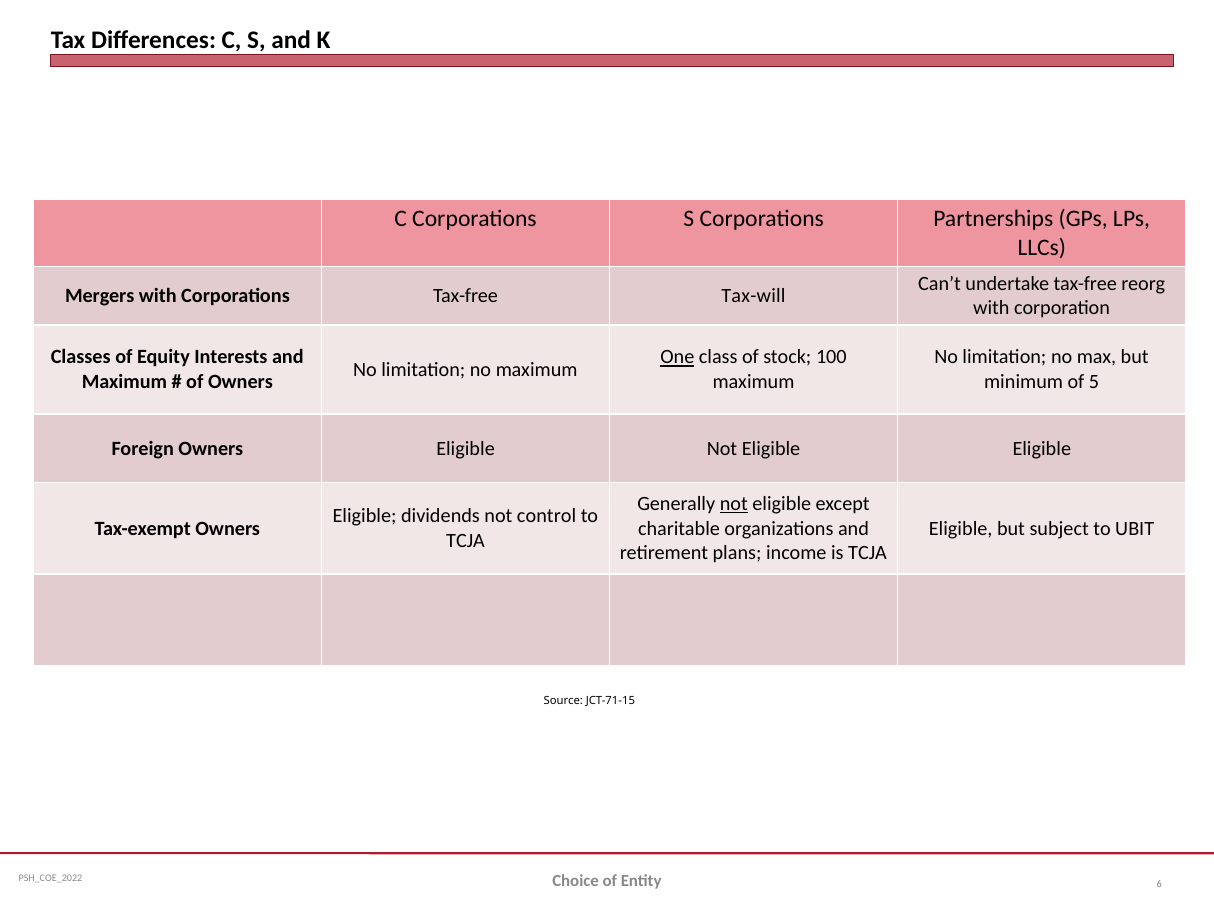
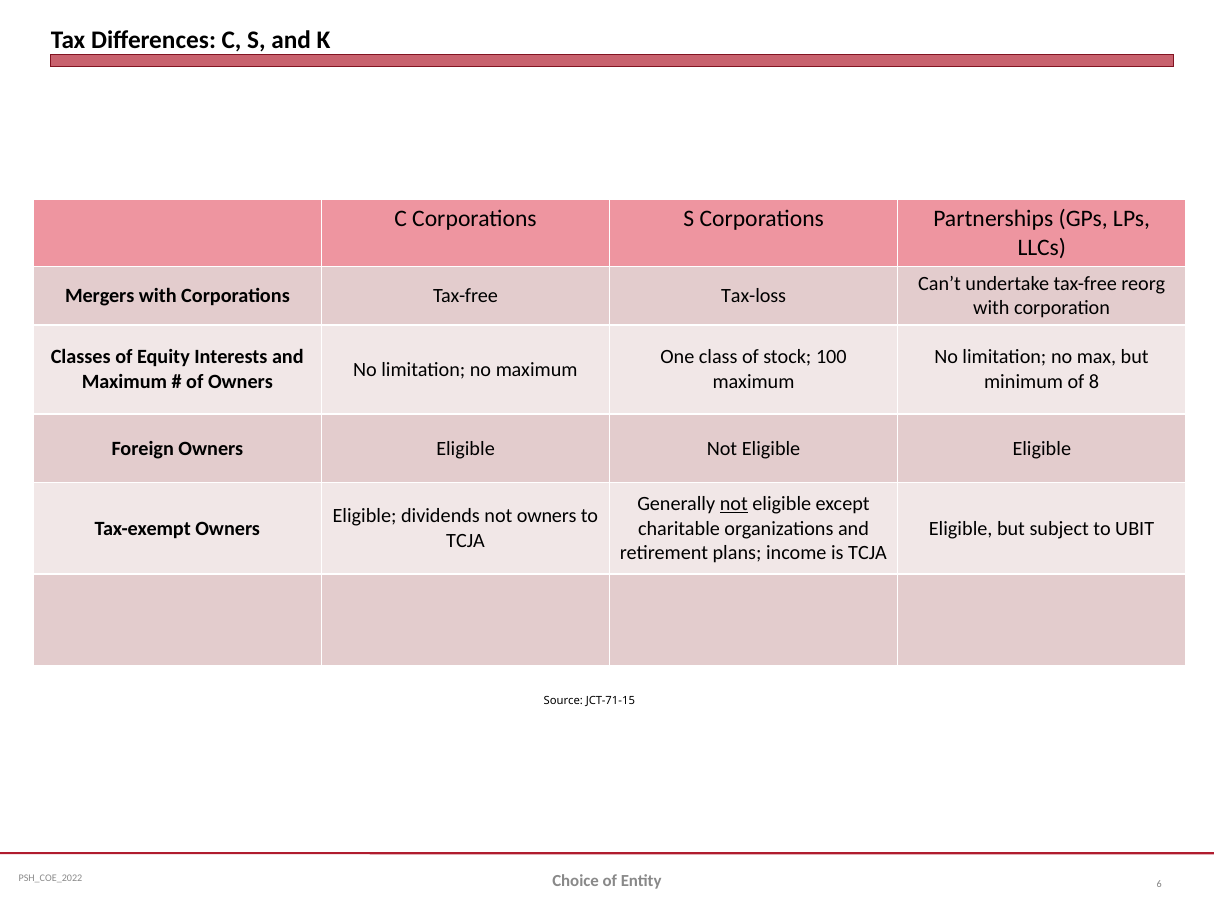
Tax-will: Tax-will -> Tax-loss (754, 296)
One underline: present -> none (677, 357)
5: 5 -> 8 (1094, 382)
not control: control -> owners (547, 516)
